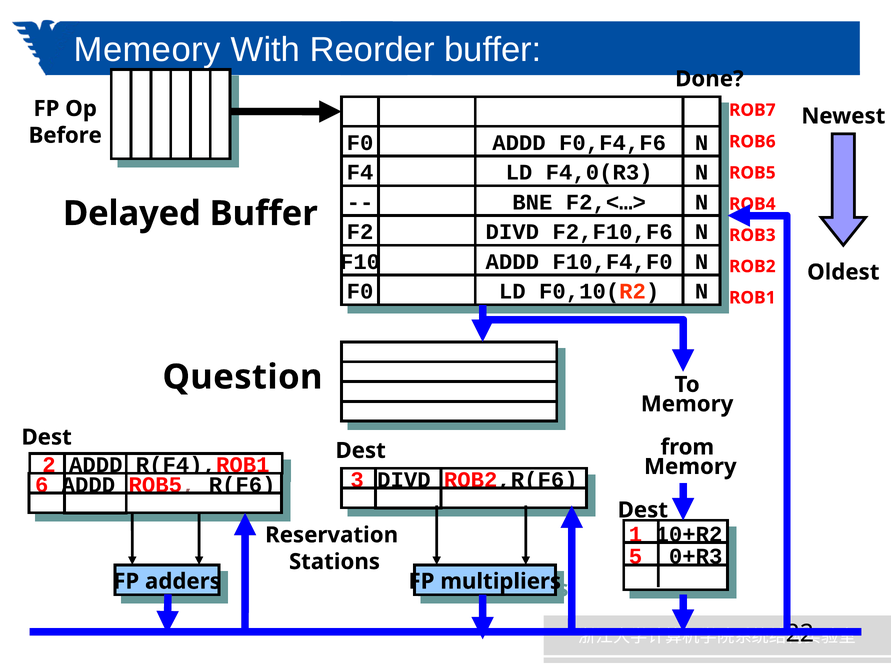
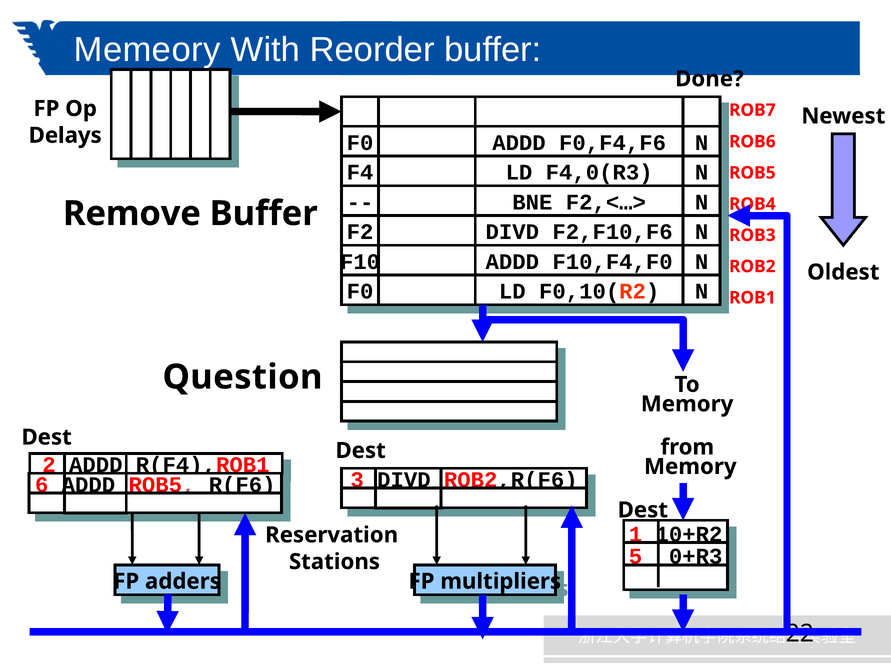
Before: Before -> Delays (65, 135)
Delayed: Delayed -> Remove (132, 213)
